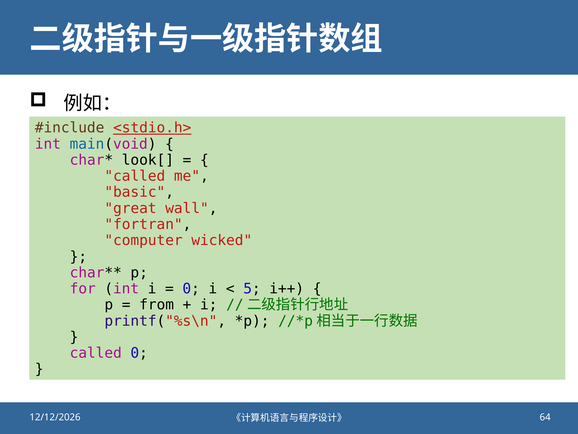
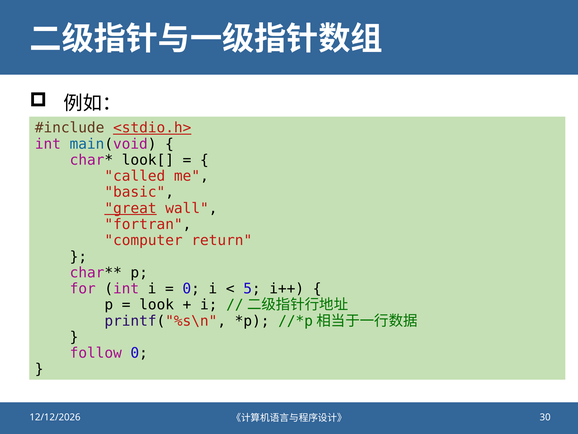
great underline: none -> present (131, 208)
wicked: wicked -> return (222, 240)
from: from -> look (157, 304)
called: called -> follow (96, 353)
64: 64 -> 30 (545, 417)
